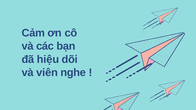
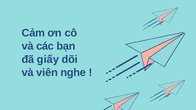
hiệu: hiệu -> giấy (48, 59)
